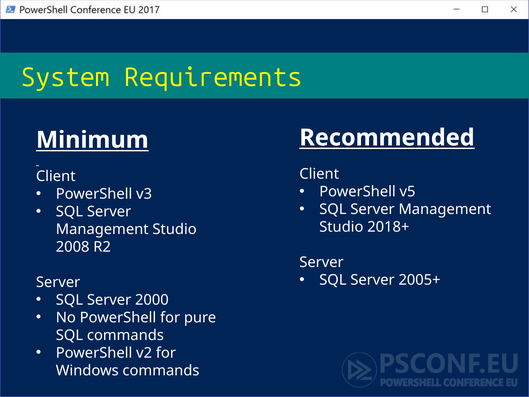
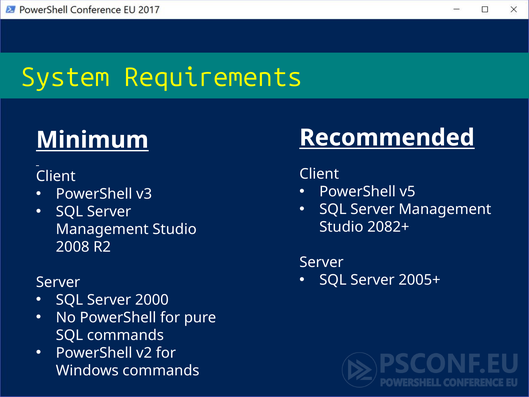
2018+: 2018+ -> 2082+ (388, 227)
